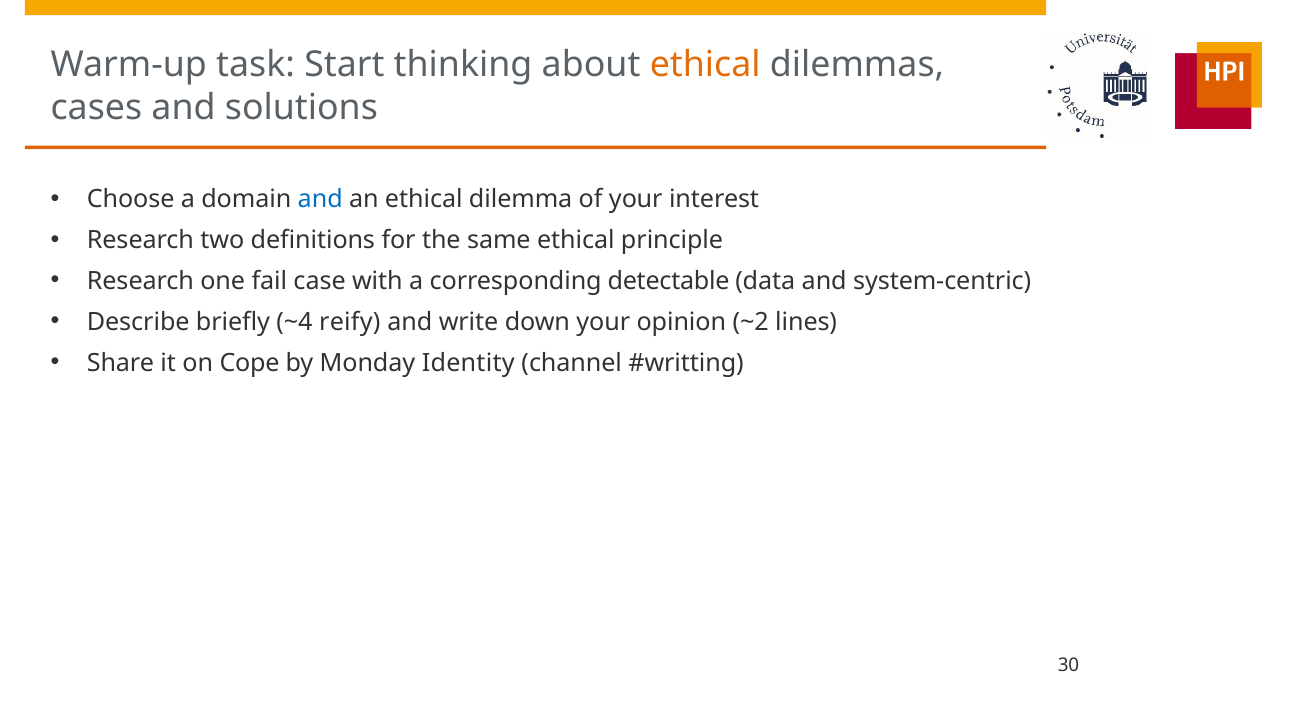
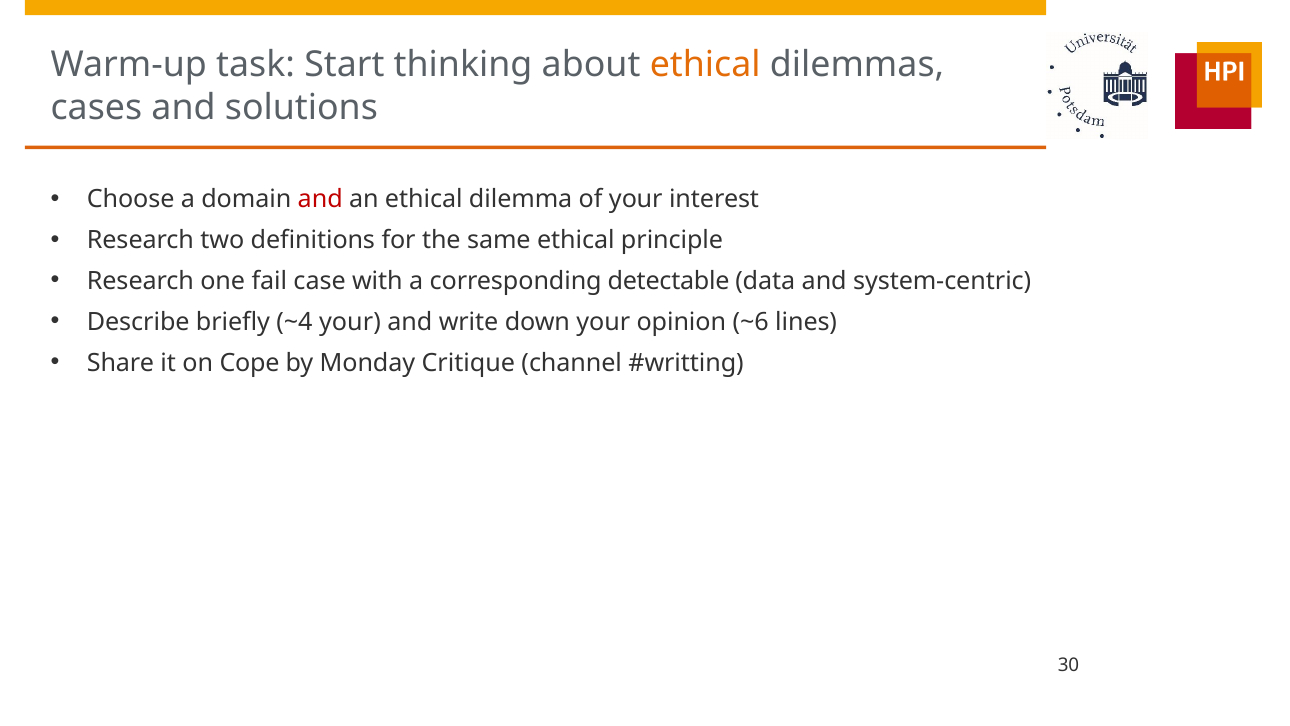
and colour: blue -> red (320, 199)
~4 reify: reify -> your (350, 322)
~2: ~2 -> ~6 (751, 322)
Identity: Identity -> Critique (468, 363)
